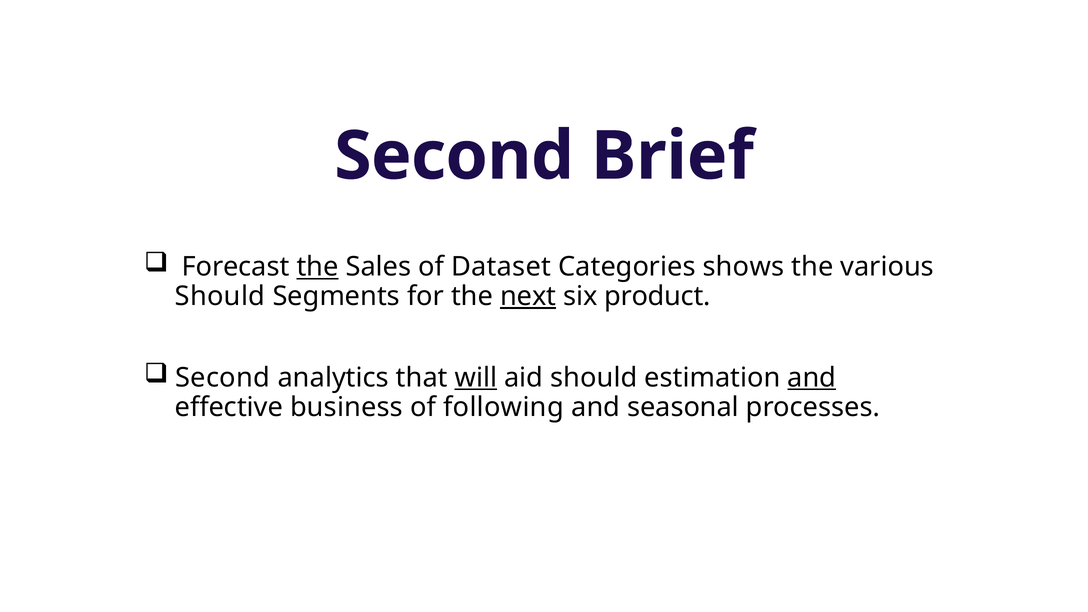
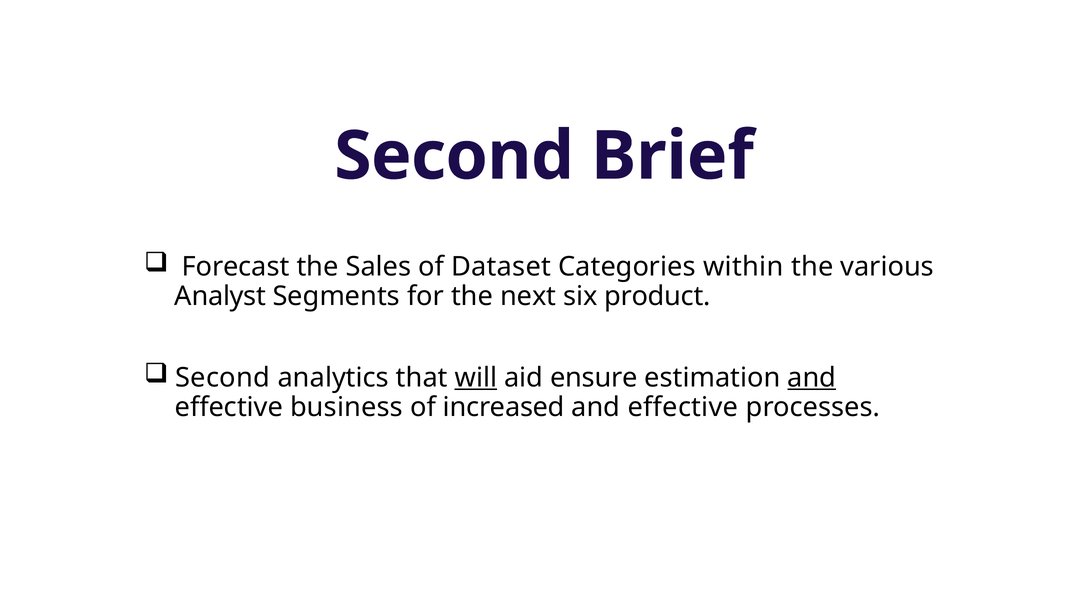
the underline: present -> none (318, 267)
shows: shows -> within (743, 267)
Should: Should -> Analyst (220, 296)
next underline: present -> none (528, 296)
aid should: should -> ensure (594, 378)
following: following -> increased (504, 407)
seasonal: seasonal -> effective (683, 407)
